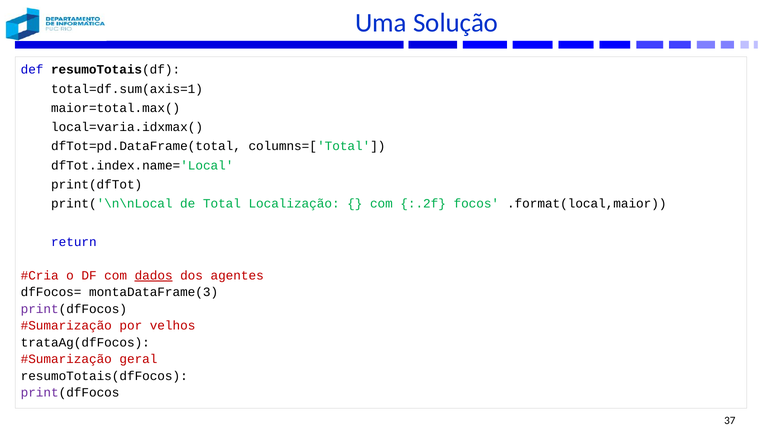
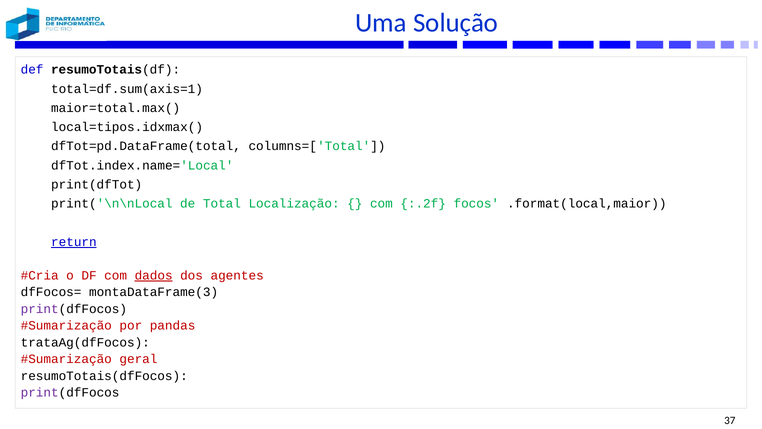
local=varia.idxmax(: local=varia.idxmax( -> local=tipos.idxmax( (127, 127)
return underline: none -> present (74, 242)
velhos: velhos -> pandas (173, 325)
